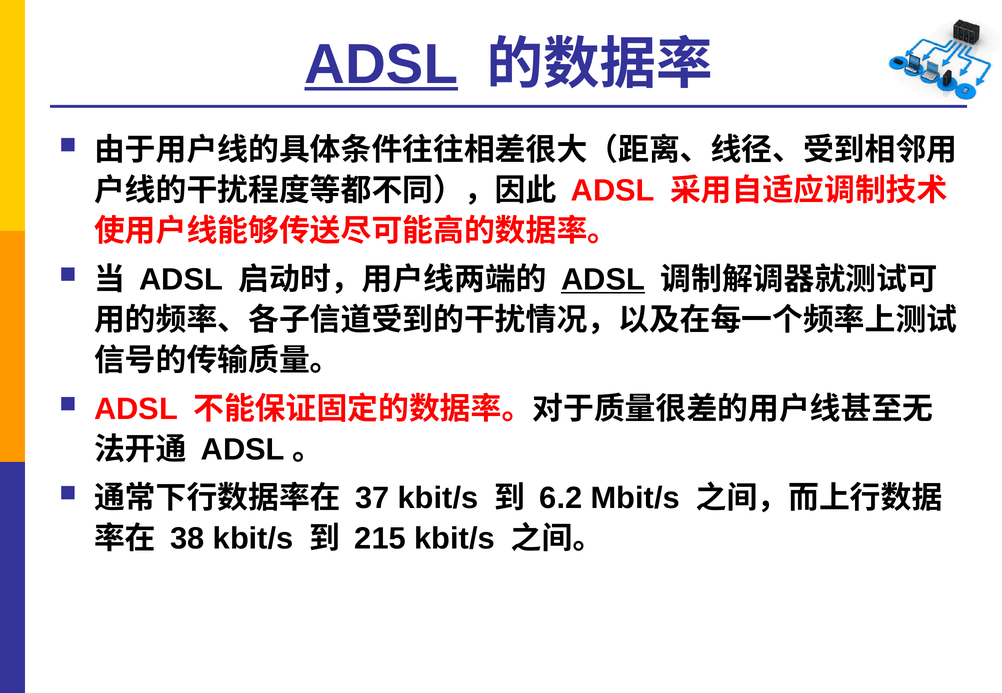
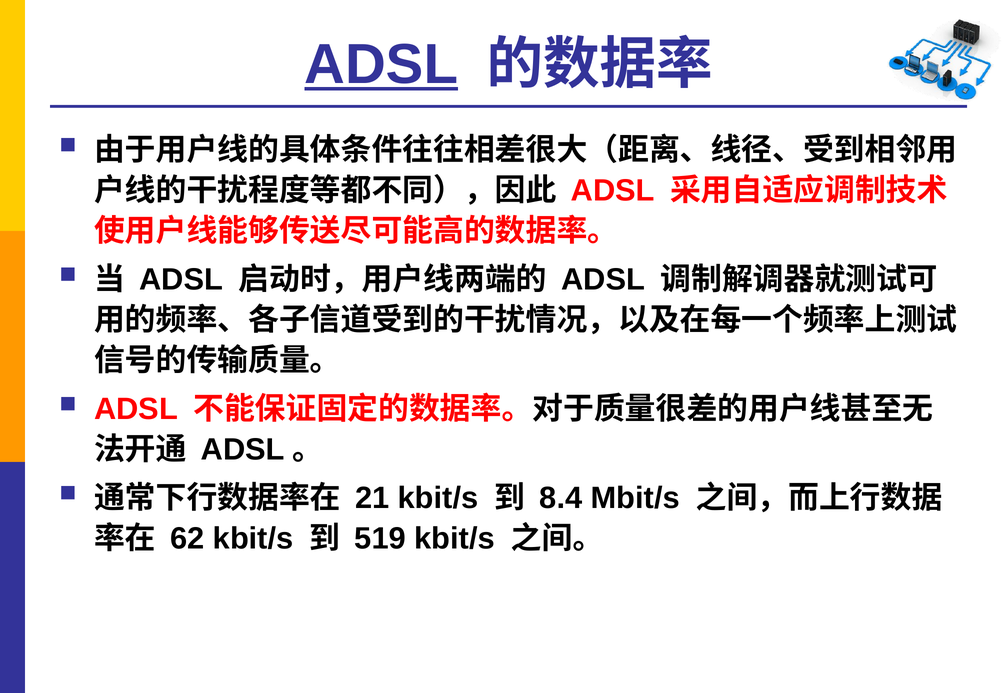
ADSL underline: present -> none (603, 280)
37: 37 -> 21 (372, 499)
6.2: 6.2 -> 8.4 (561, 499)
38: 38 -> 62 (187, 539)
215: 215 -> 519 (380, 539)
